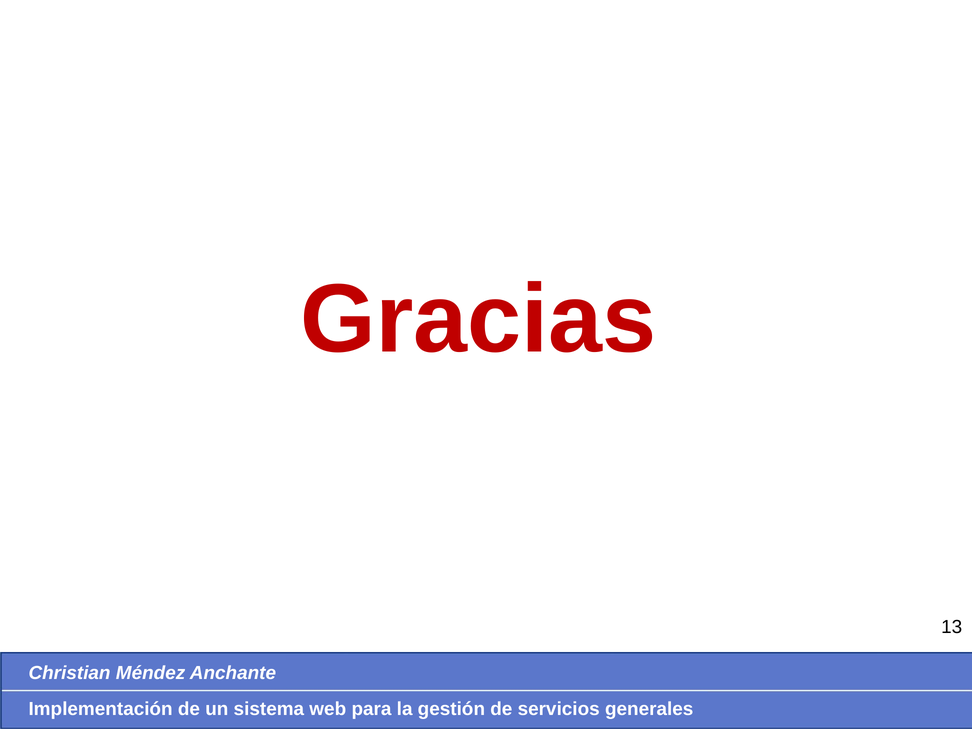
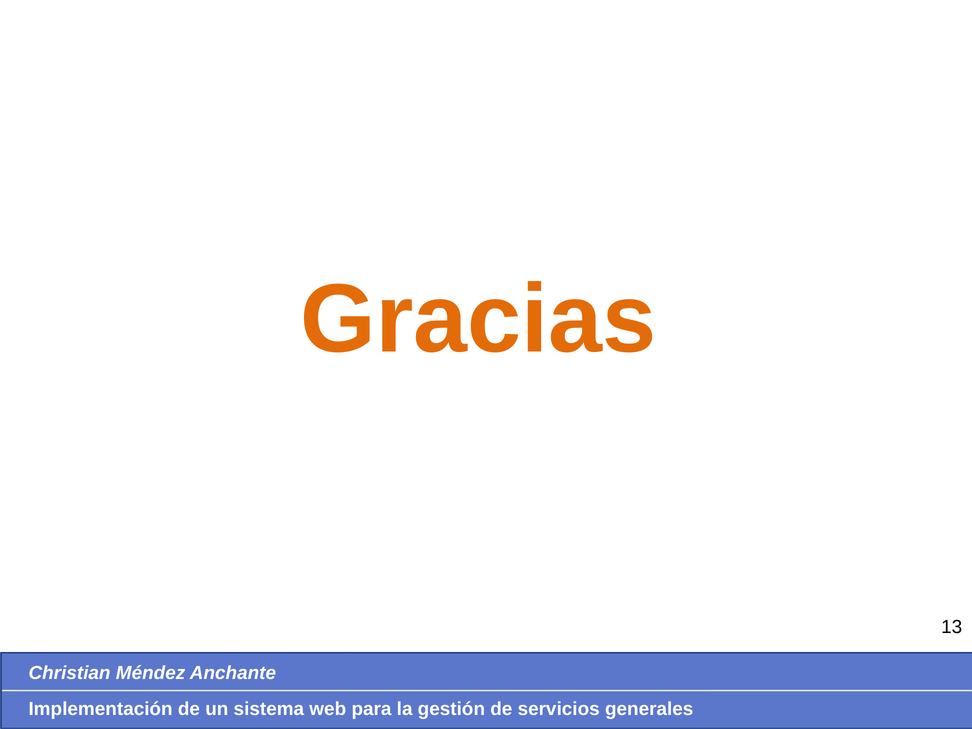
Gracias colour: red -> orange (478, 320)
